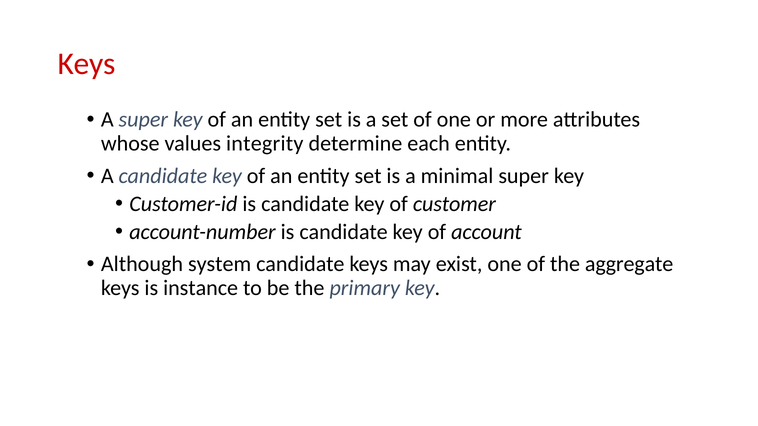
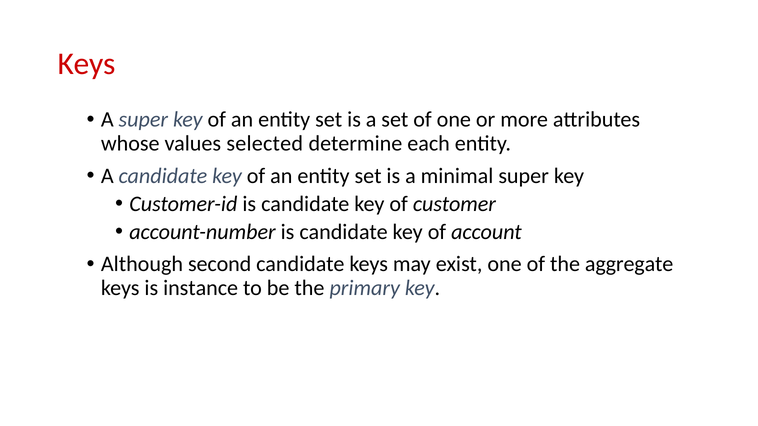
integrity: integrity -> selected (265, 144)
system: system -> second (220, 264)
